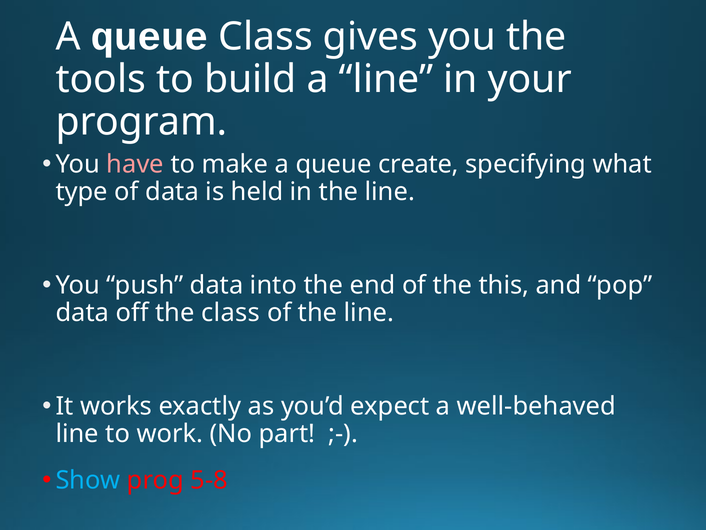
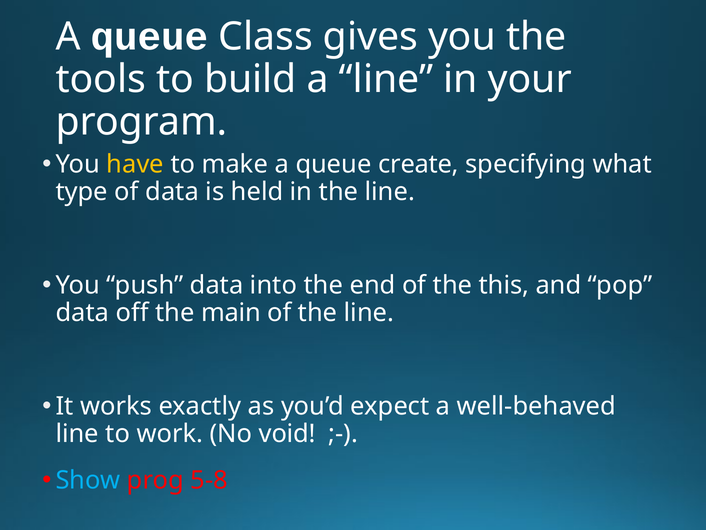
have colour: pink -> yellow (135, 164)
the class: class -> main (231, 313)
part: part -> void (287, 433)
